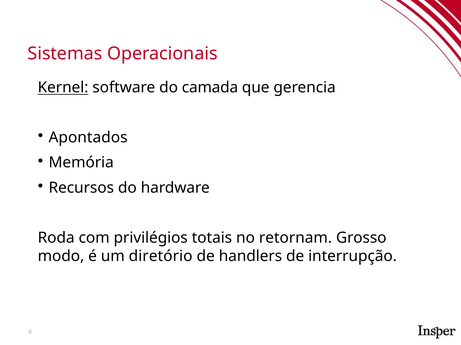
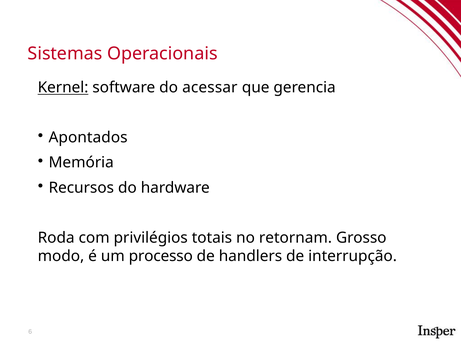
camada: camada -> acessar (210, 87)
diretório: diretório -> processo (161, 257)
